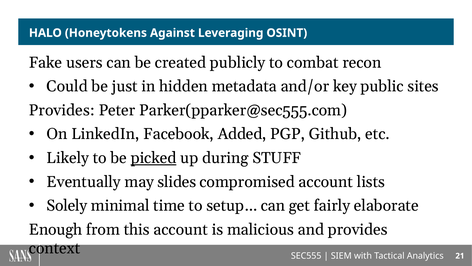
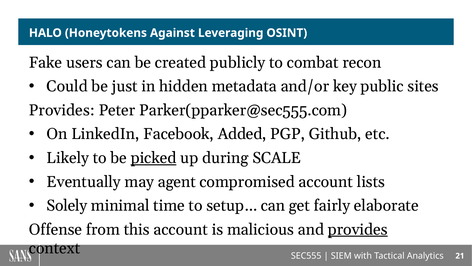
STUFF: STUFF -> SCALE (277, 158)
slides: slides -> agent (177, 181)
Enough: Enough -> Offense (56, 229)
provides underline: none -> present (358, 229)
